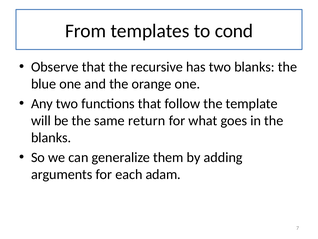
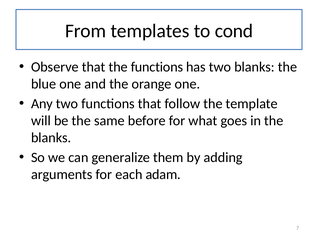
the recursive: recursive -> functions (157, 67)
return: return -> before (147, 120)
